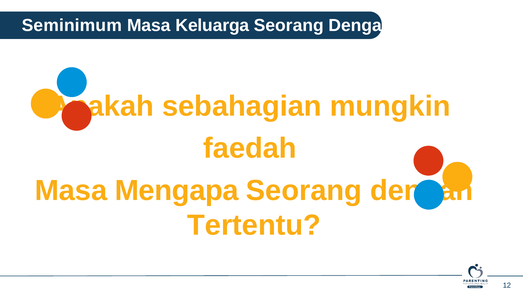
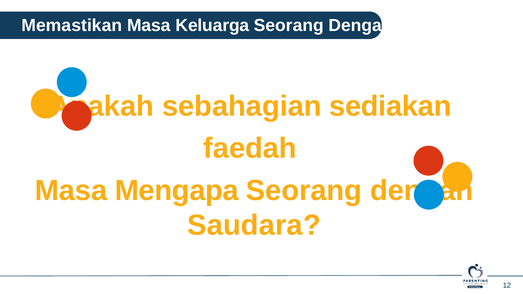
Seminimum: Seminimum -> Memastikan (72, 26)
mungkin: mungkin -> sediakan (390, 106)
Tertentu: Tertentu -> Saudara (254, 225)
